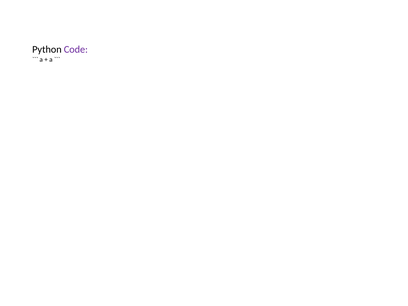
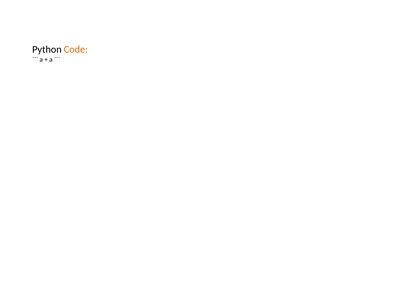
Code colour: purple -> orange (76, 50)
